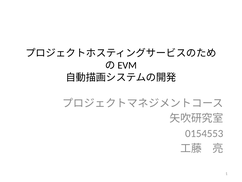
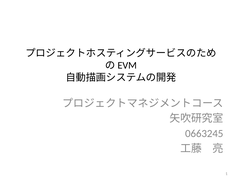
0154553: 0154553 -> 0663245 (204, 133)
